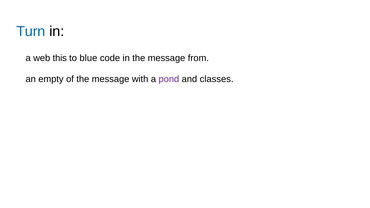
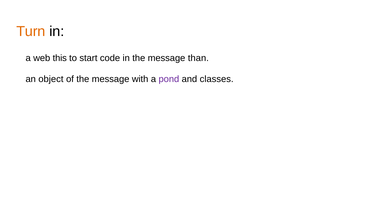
Turn colour: blue -> orange (31, 31)
blue: blue -> start (88, 58)
from: from -> than (198, 58)
empty: empty -> object (51, 79)
